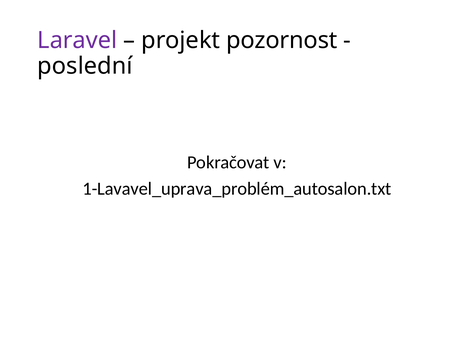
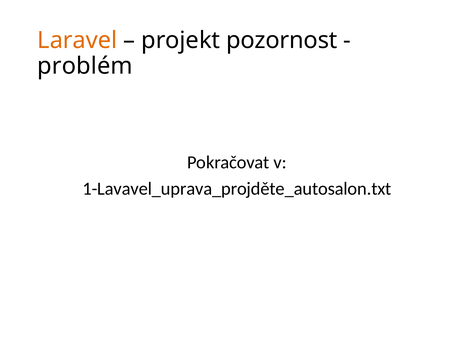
Laravel colour: purple -> orange (77, 40)
poslední: poslední -> problém (85, 66)
1-Lavavel_uprava_problém_autosalon.txt: 1-Lavavel_uprava_problém_autosalon.txt -> 1-Lavavel_uprava_projděte_autosalon.txt (237, 189)
